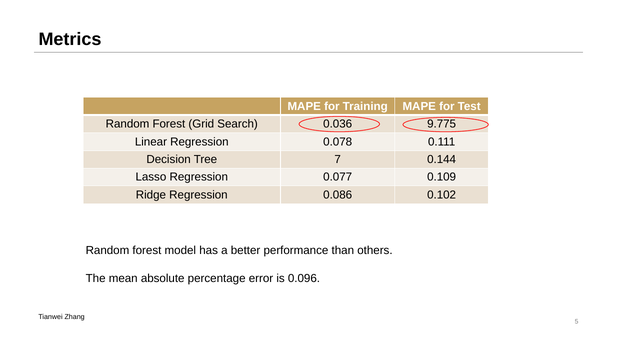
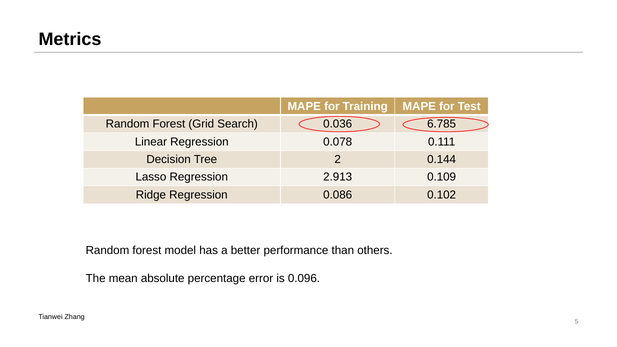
9.775: 9.775 -> 6.785 (442, 124)
7: 7 -> 2 (338, 160)
0.077: 0.077 -> 2.913 (338, 177)
